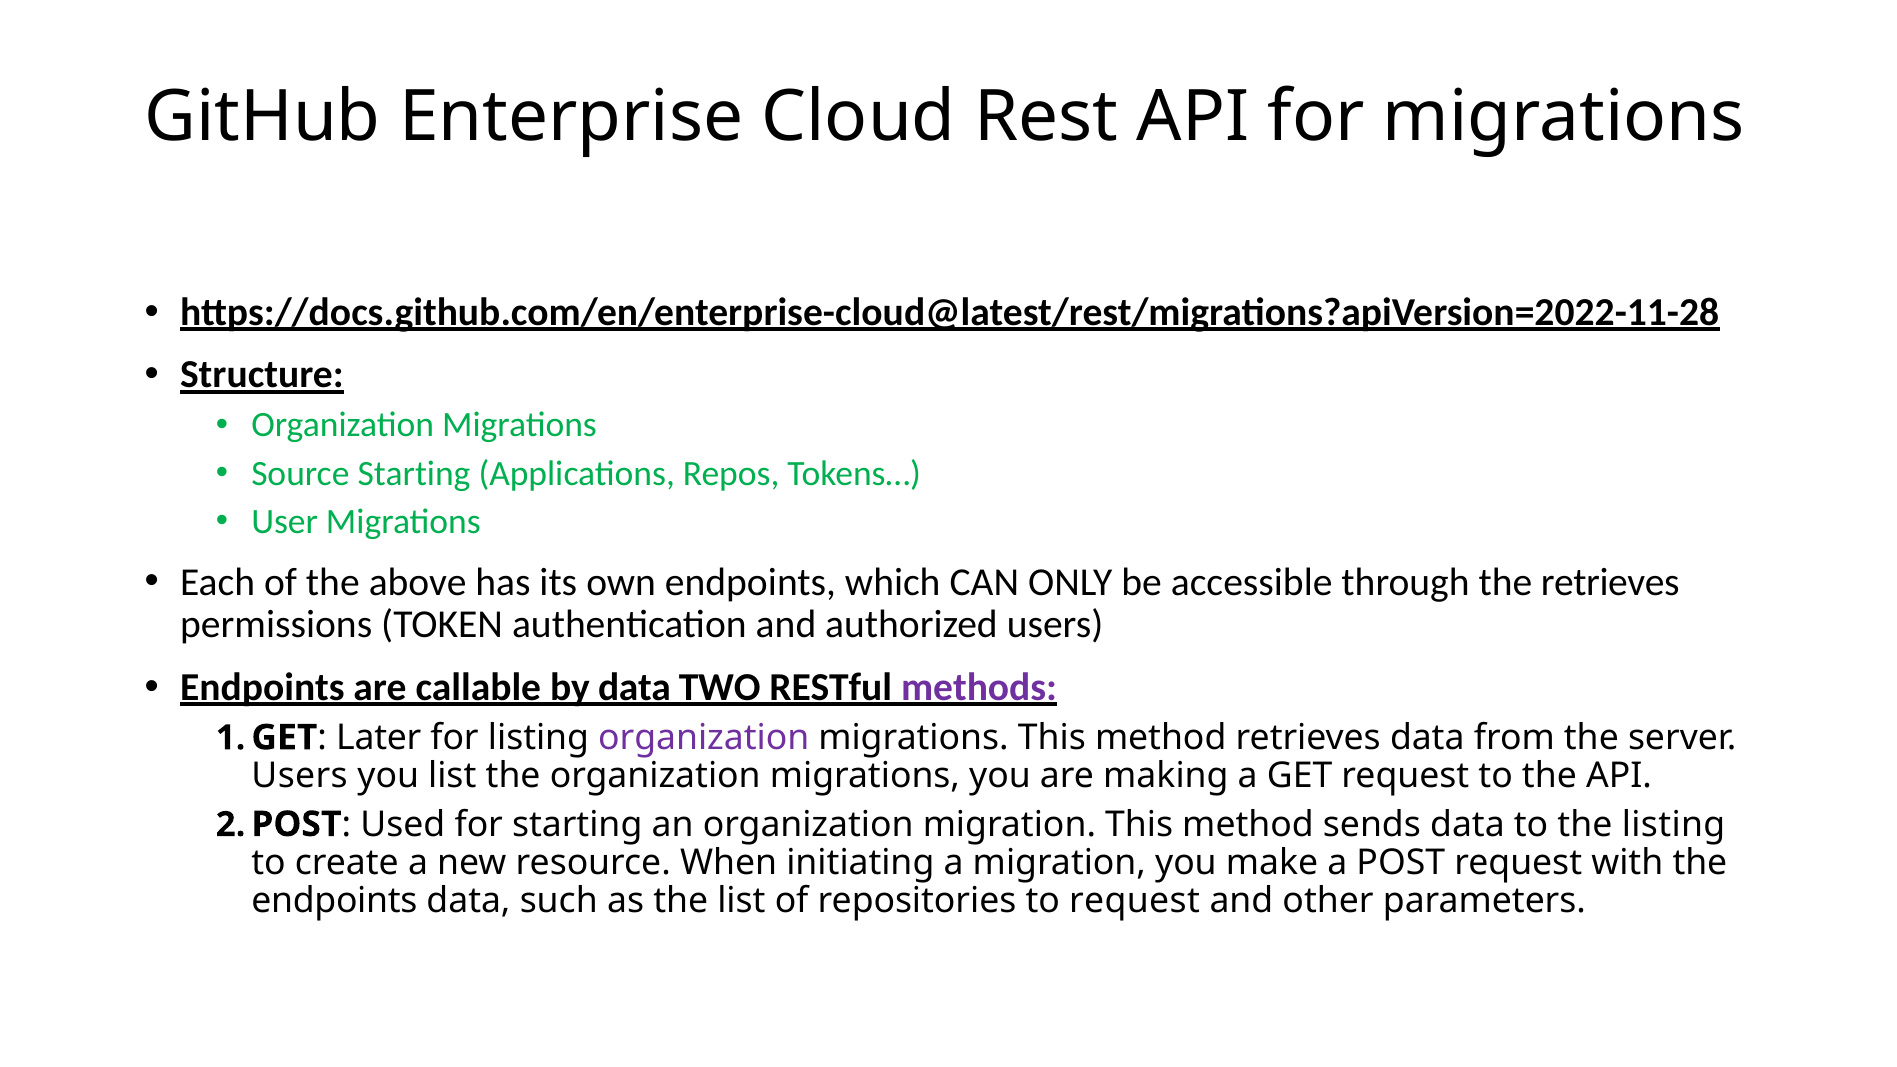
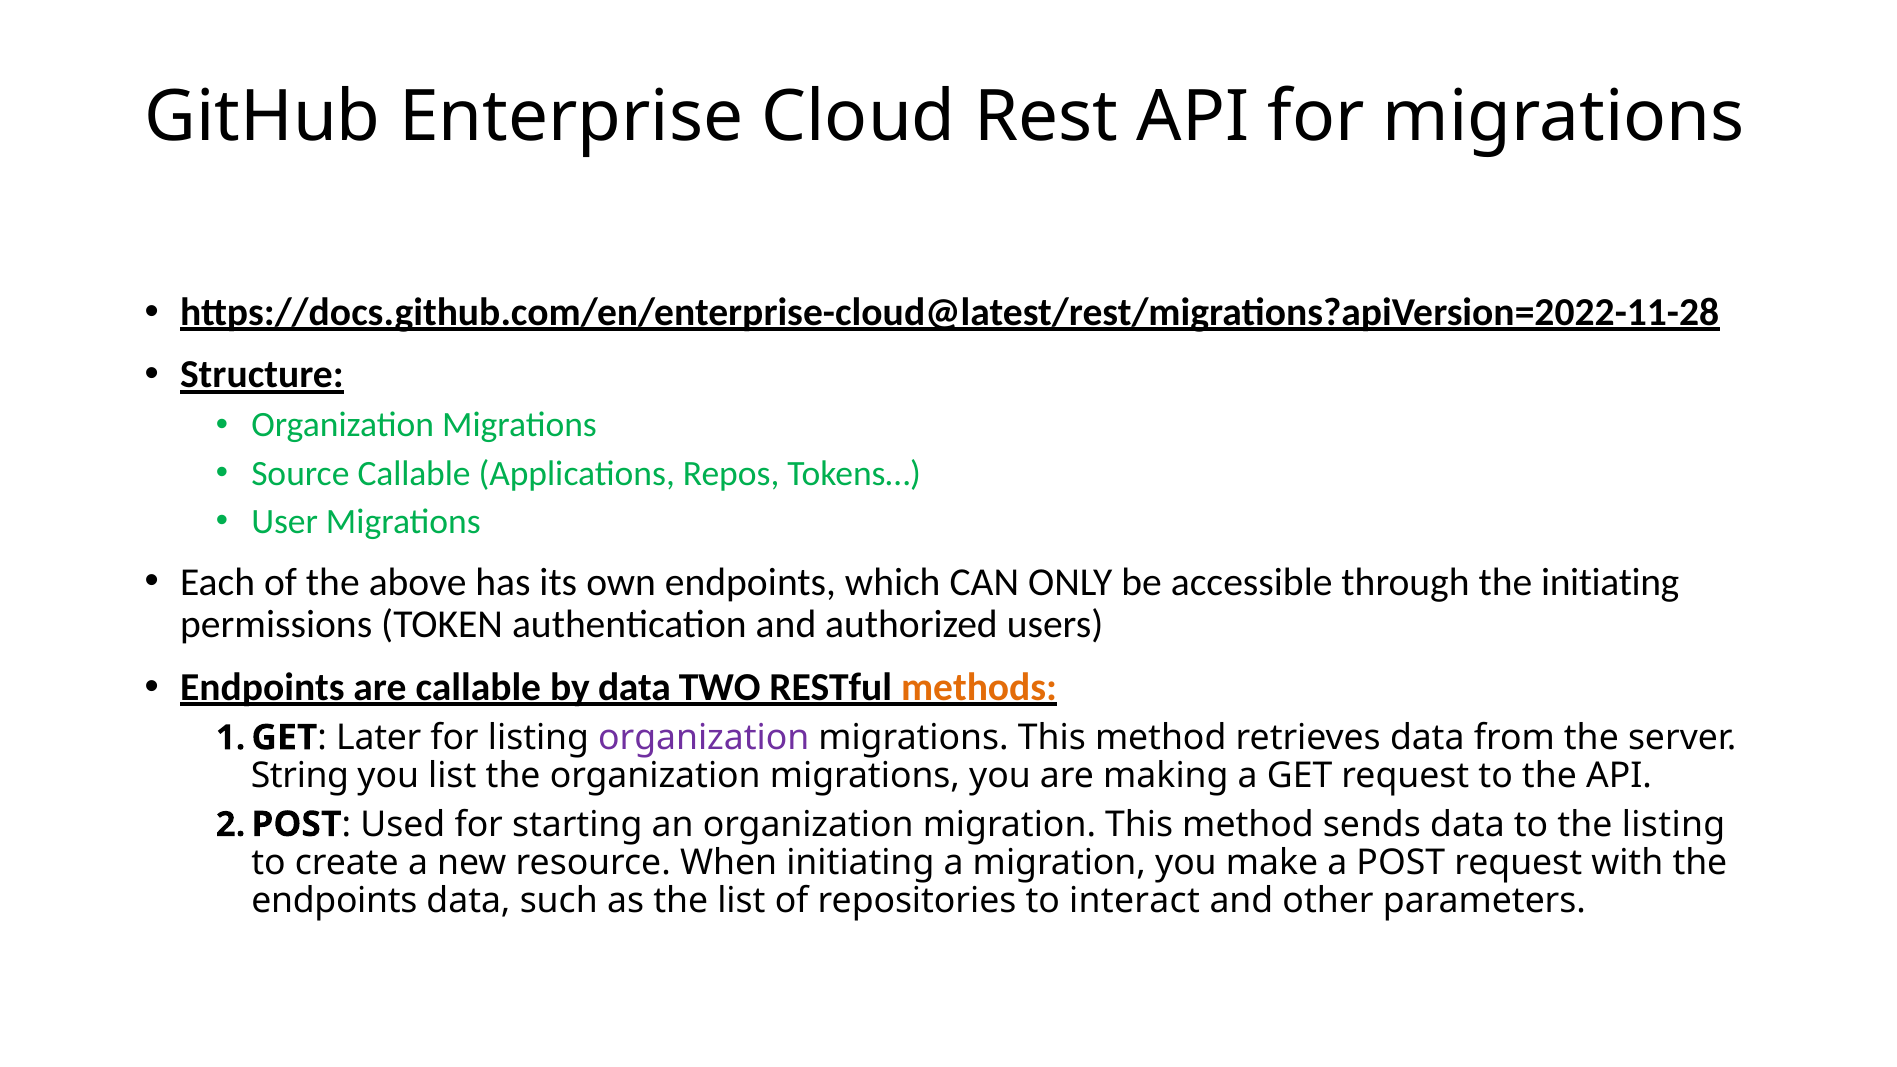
Source Starting: Starting -> Callable (414, 473)
the retrieves: retrieves -> initiating (1610, 582)
methods colour: purple -> orange (979, 687)
Users: Users -> String (300, 776)
to request: request -> interact (1135, 901)
